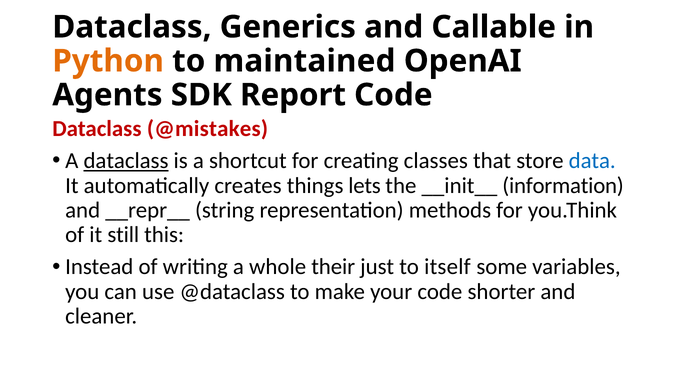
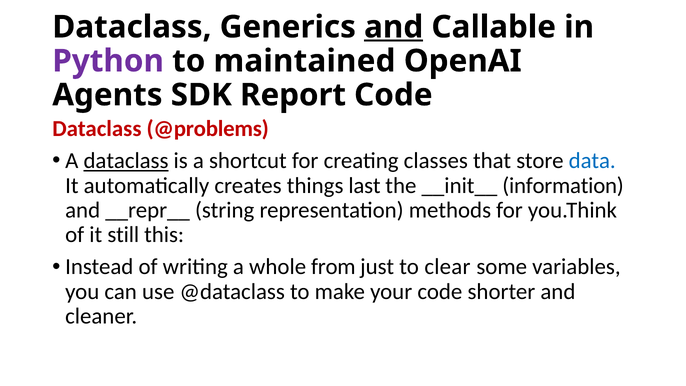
and underline: none -> present (394, 27)
Python colour: orange -> purple (108, 61)
@mistakes: @mistakes -> @problems (208, 129)
lets: lets -> last (365, 185)
their: their -> from (333, 267)
itself: itself -> clear (447, 267)
